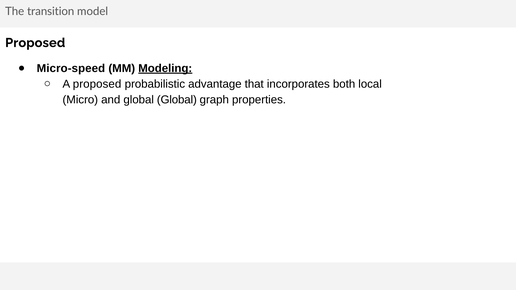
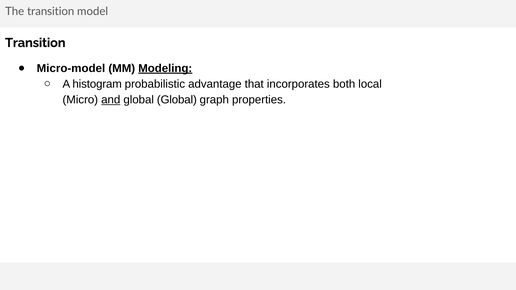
Proposed: Proposed -> Transition (35, 43)
Micro-speed: Micro-speed -> Micro-model (71, 68)
A proposed: proposed -> histogram (97, 84)
and underline: none -> present (111, 100)
